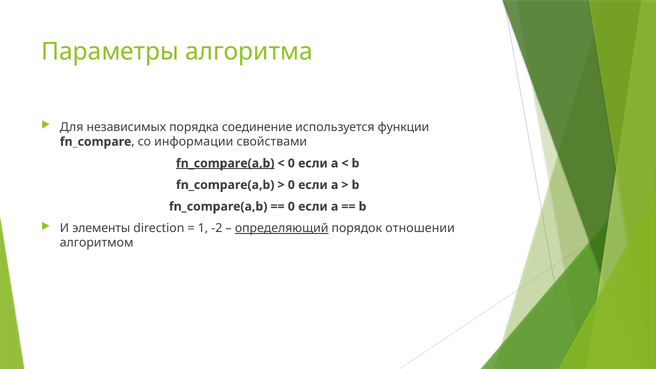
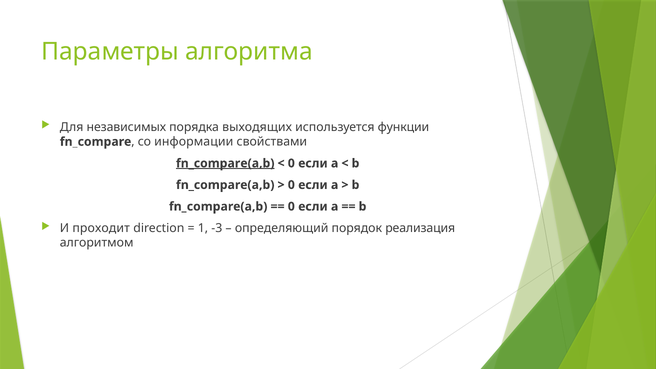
соединение: соединение -> выходящих (257, 127)
элементы: элементы -> проходит (101, 228)
-2: -2 -> -3 (217, 228)
определяющий underline: present -> none (282, 228)
отношении: отношении -> реализация (420, 228)
